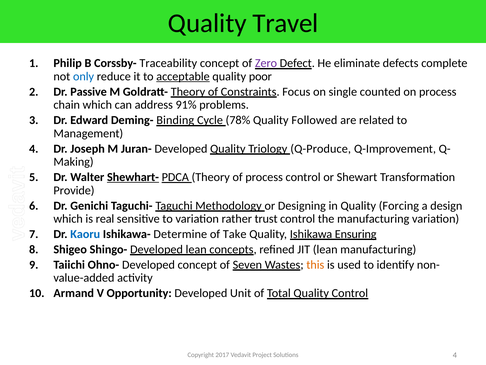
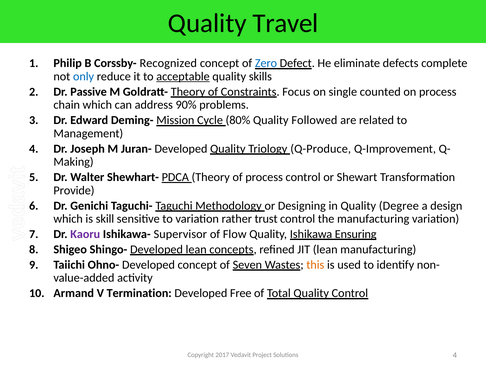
Traceability: Traceability -> Recognized (168, 63)
Zero colour: purple -> blue (266, 63)
poor: poor -> skills (260, 76)
91%: 91% -> 90% (186, 105)
Binding: Binding -> Mission (175, 120)
78%: 78% -> 80% (238, 120)
Shewhart- underline: present -> none (133, 177)
Forcing: Forcing -> Degree (399, 205)
real: real -> skill (105, 219)
Kaoru colour: blue -> purple (85, 234)
Determine: Determine -> Supervisor (180, 234)
Take: Take -> Flow (235, 234)
Opportunity: Opportunity -> Termination (139, 293)
Unit: Unit -> Free (241, 293)
